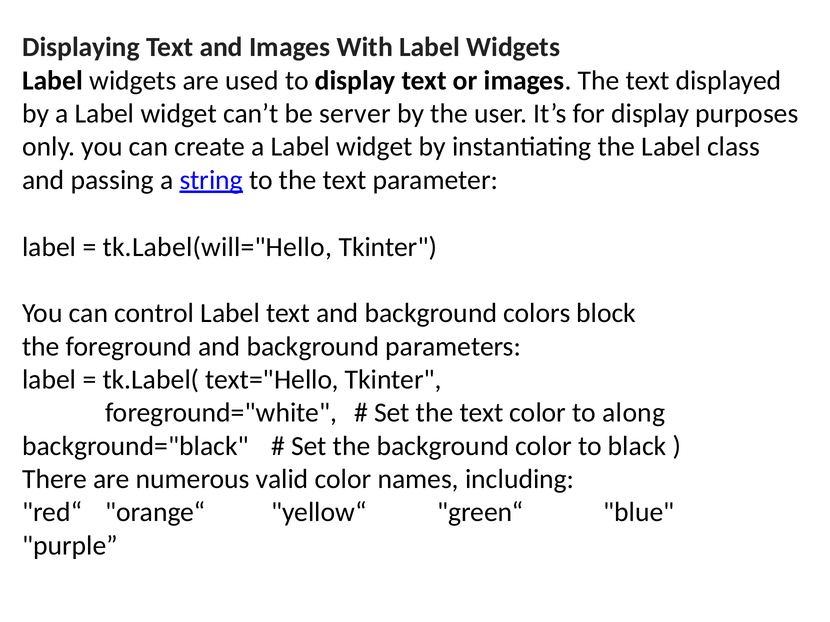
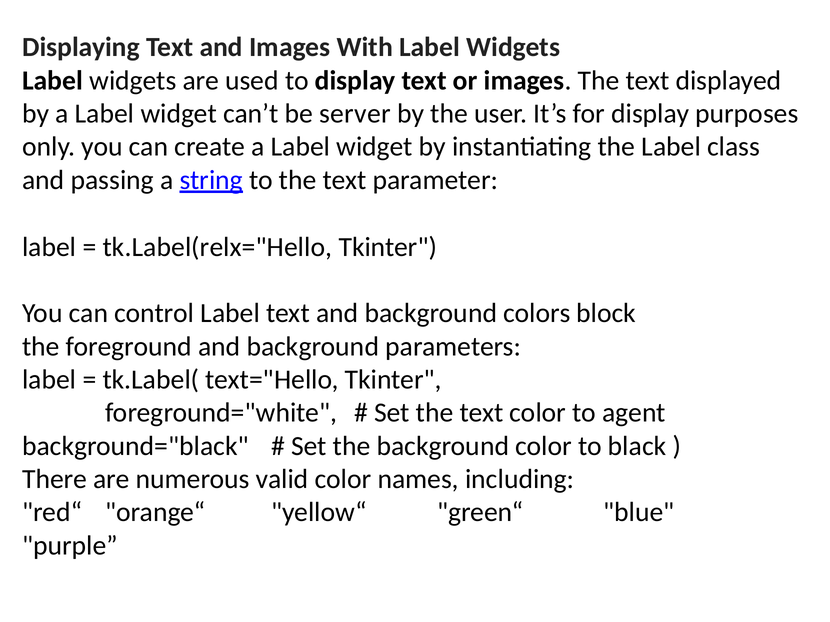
tk.Label(will="Hello: tk.Label(will="Hello -> tk.Label(relx="Hello (217, 247)
along: along -> agent (634, 413)
